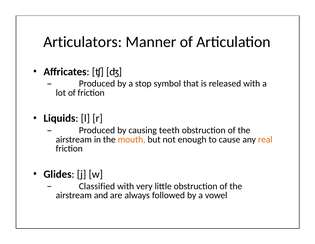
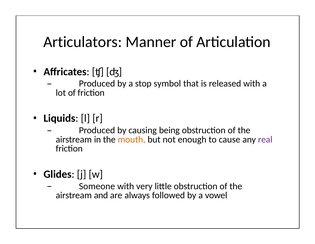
teeth: teeth -> being (169, 130)
real colour: orange -> purple (265, 139)
Classified: Classified -> Someone (97, 186)
